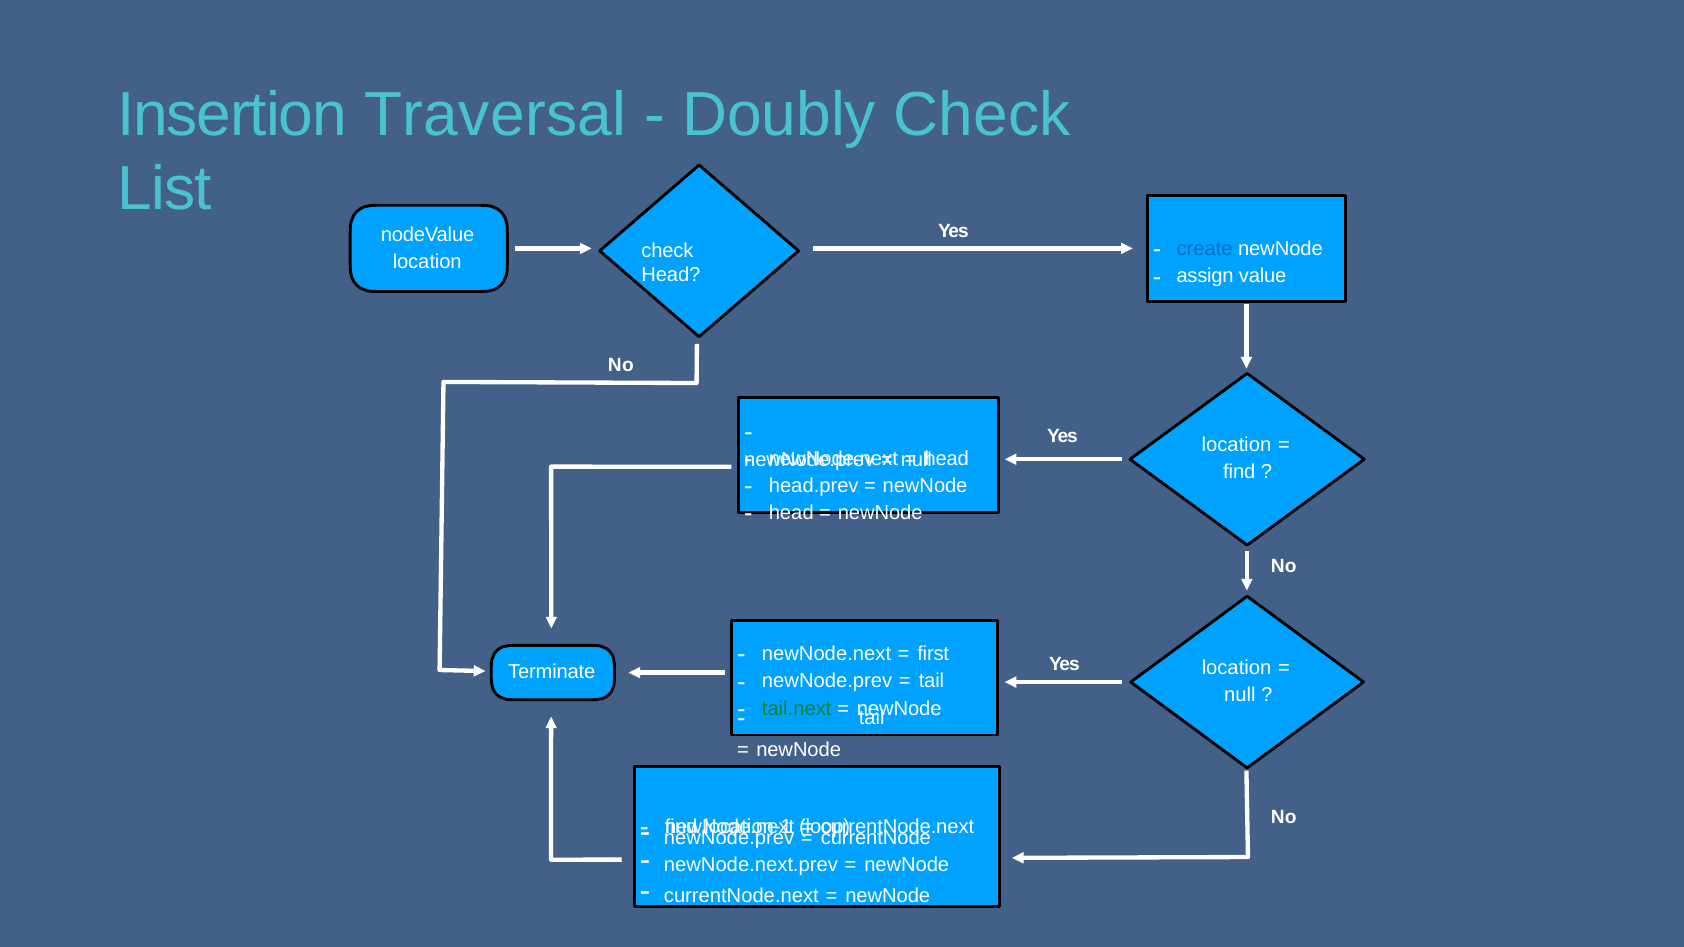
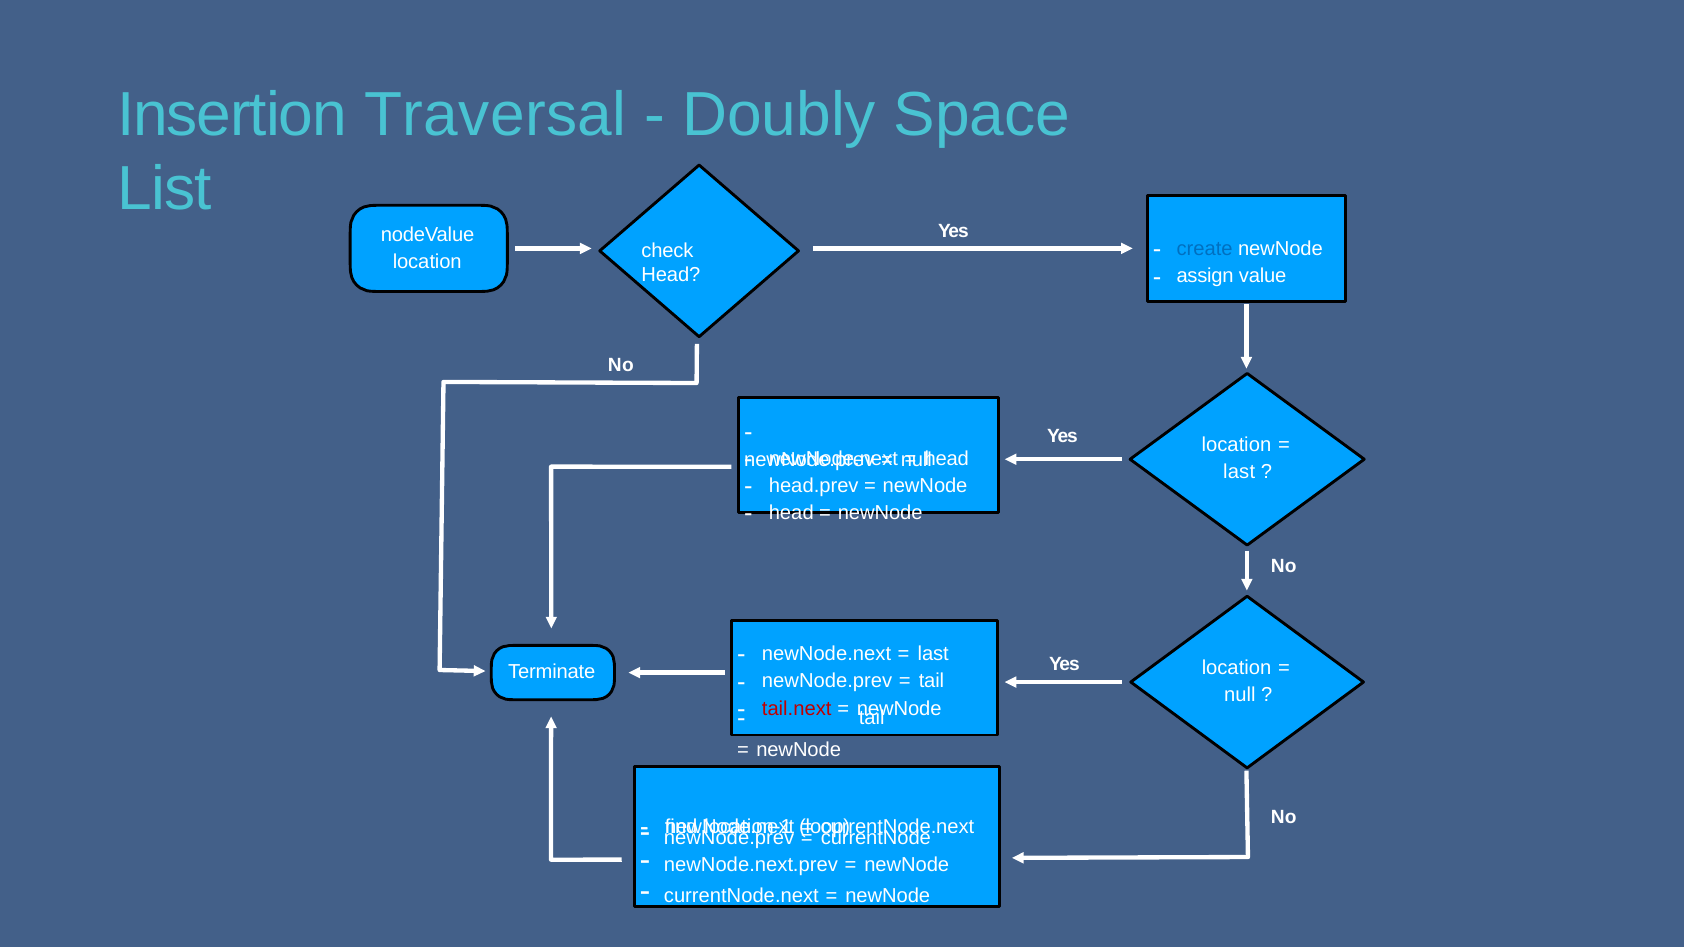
Doubly Check: Check -> Space (982, 115)
find: find -> last (1239, 472)
first: first -> last (933, 654)
tail.next colour: green -> red (797, 709)
